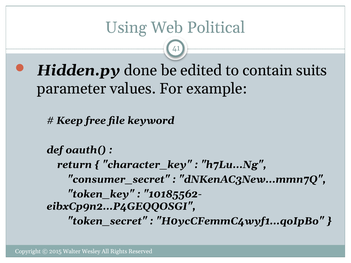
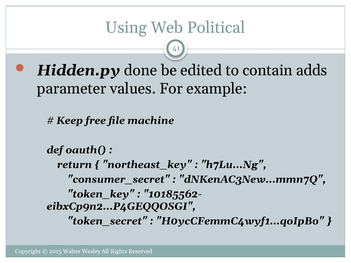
suits: suits -> adds (312, 70)
keyword: keyword -> machine (151, 121)
character_key: character_key -> northeast_key (147, 165)
